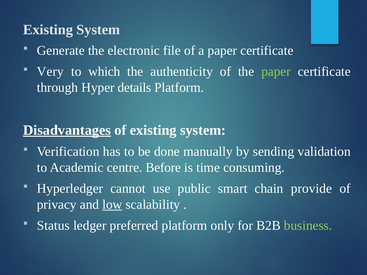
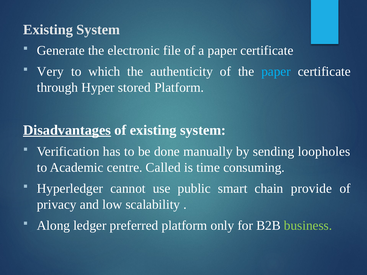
paper colour: light green -> light blue (276, 72)
details: details -> stored (134, 87)
validation: validation -> loopholes (324, 152)
Before: Before -> Called (163, 168)
low underline: present -> none (112, 205)
Status: Status -> Along (53, 226)
